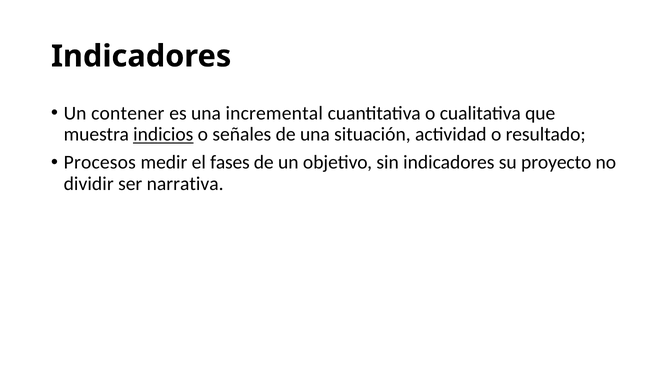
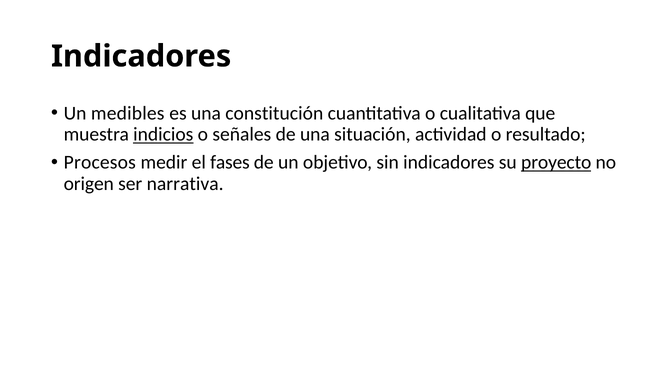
contener: contener -> medibles (128, 113)
incremental: incremental -> constitución (274, 113)
proyecto underline: none -> present (556, 162)
dividir: dividir -> origen (89, 184)
